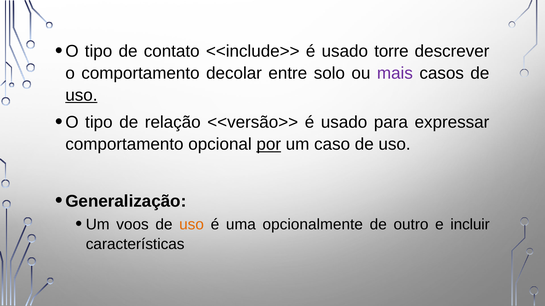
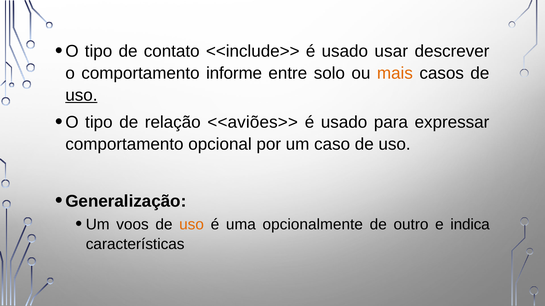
torre: torre -> usar (391, 51)
decolar: decolar -> informe (234, 73)
mais colour: purple -> orange (395, 73)
<<versão>>: <<versão>> -> <<aviões>> (253, 123)
por underline: present -> none (269, 145)
incluir: incluir -> indica (470, 225)
